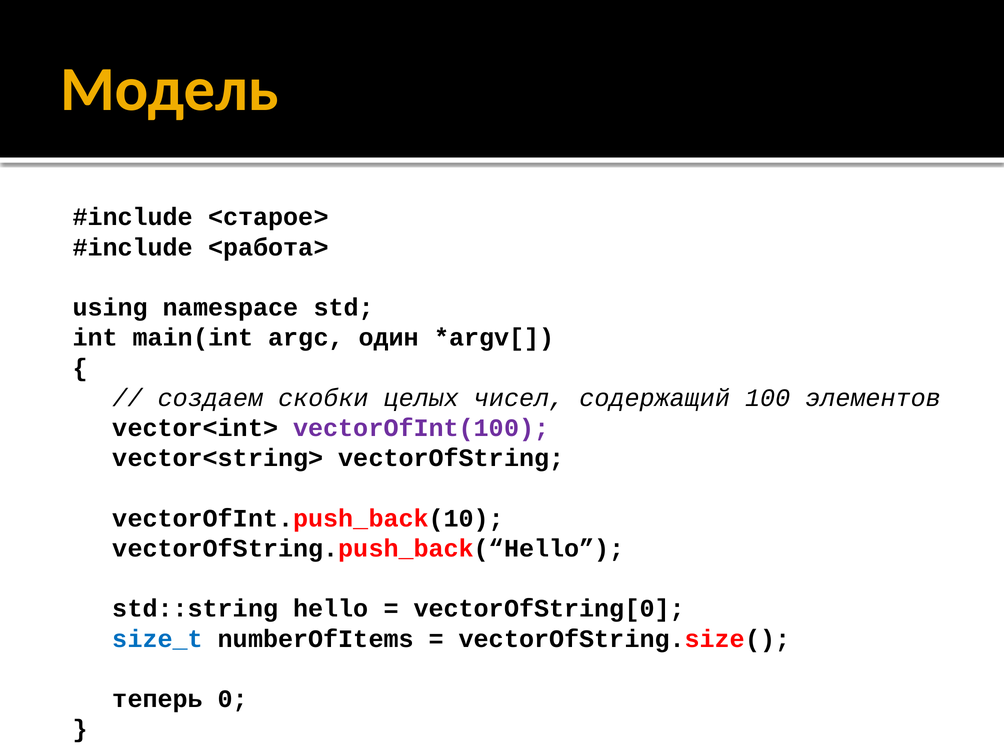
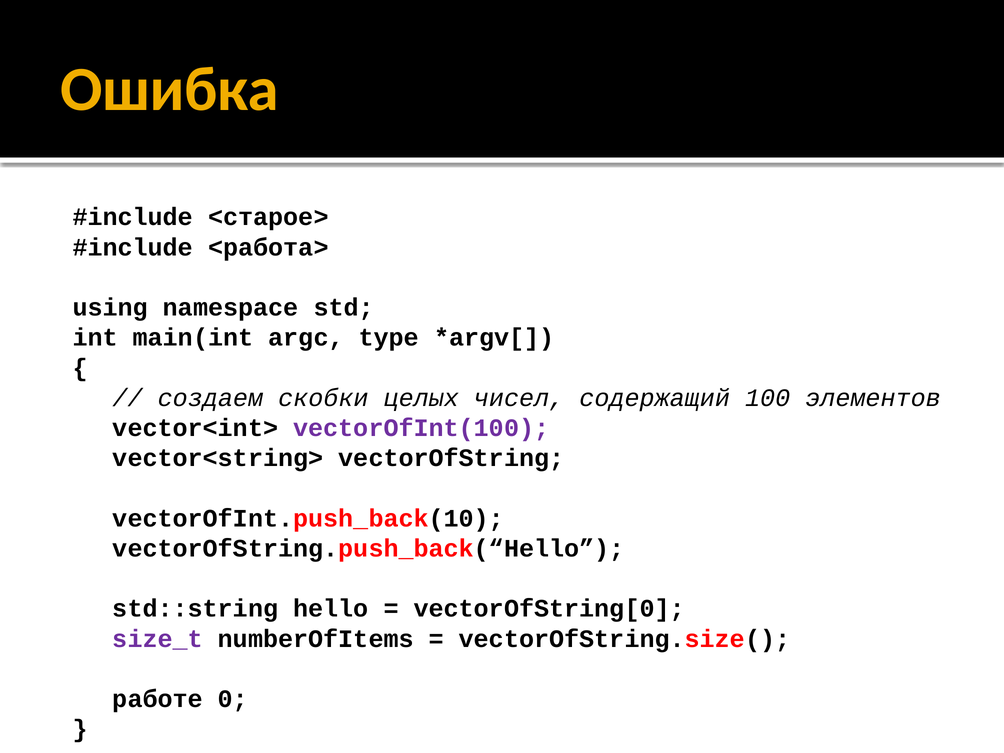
Модель: Модель -> Ошибка (169, 90)
один: один -> type (389, 338)
size_t colour: blue -> purple (158, 639)
теперь: теперь -> работе (158, 699)
